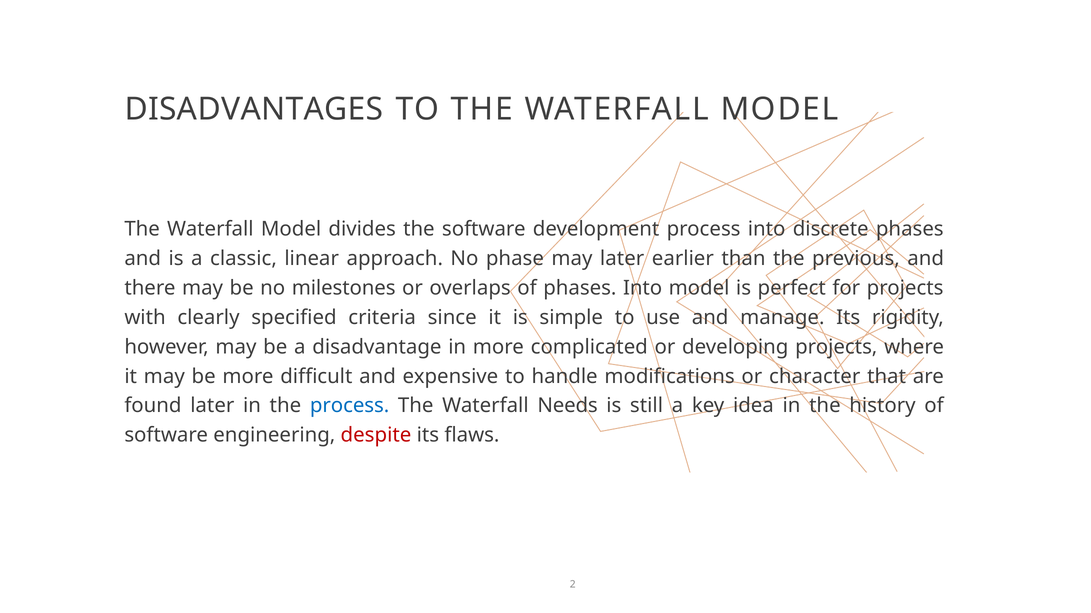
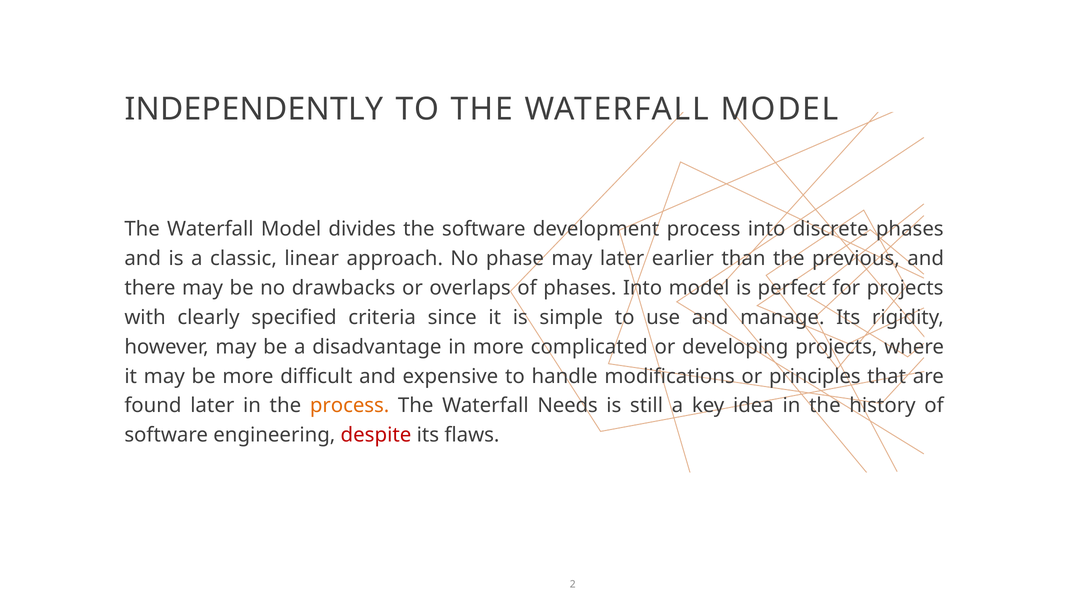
DISADVANTAGES: DISADVANTAGES -> INDEPENDENTLY (254, 109)
milestones: milestones -> drawbacks (344, 288)
character: character -> principles (815, 377)
process colour: blue -> orange (350, 406)
